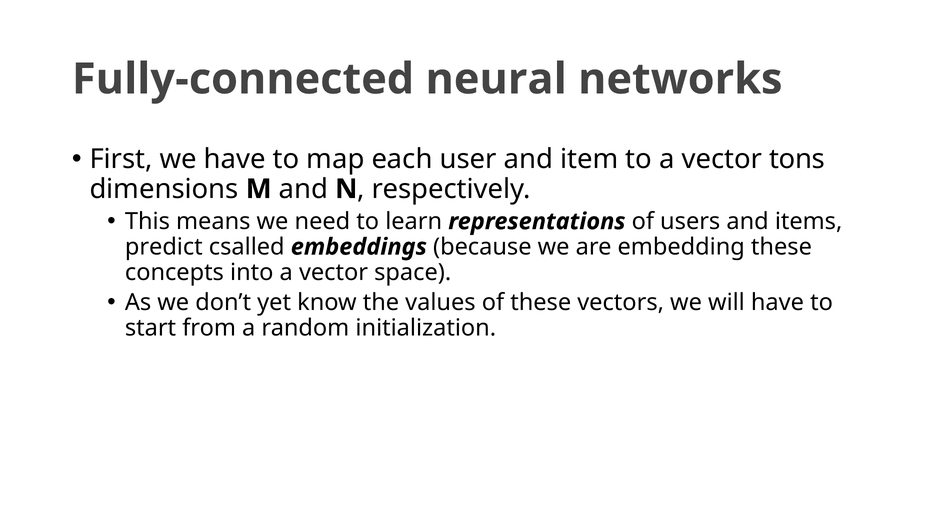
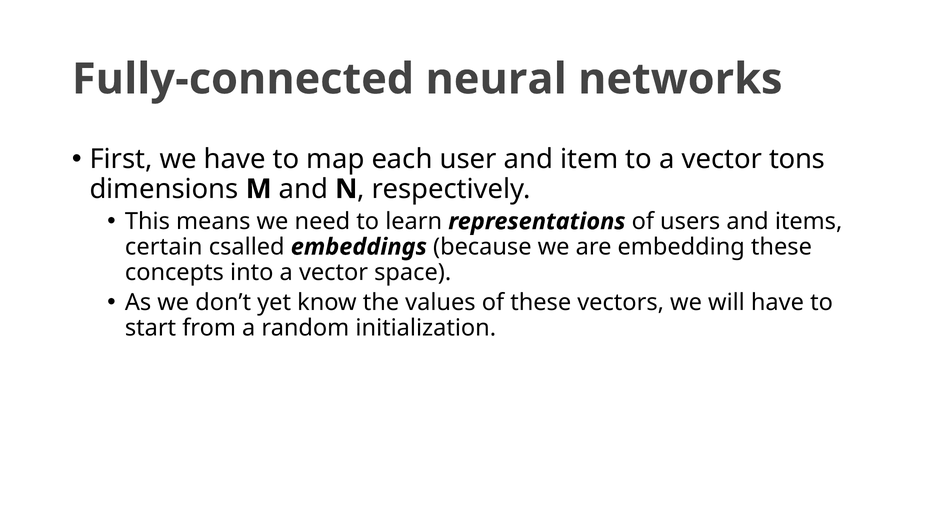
predict: predict -> certain (164, 247)
